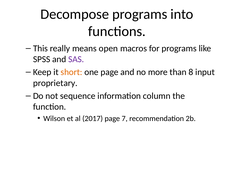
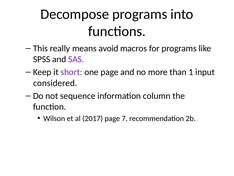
open: open -> avoid (108, 48)
short colour: orange -> purple (71, 72)
8: 8 -> 1 (191, 72)
proprietary: proprietary -> considered (55, 83)
